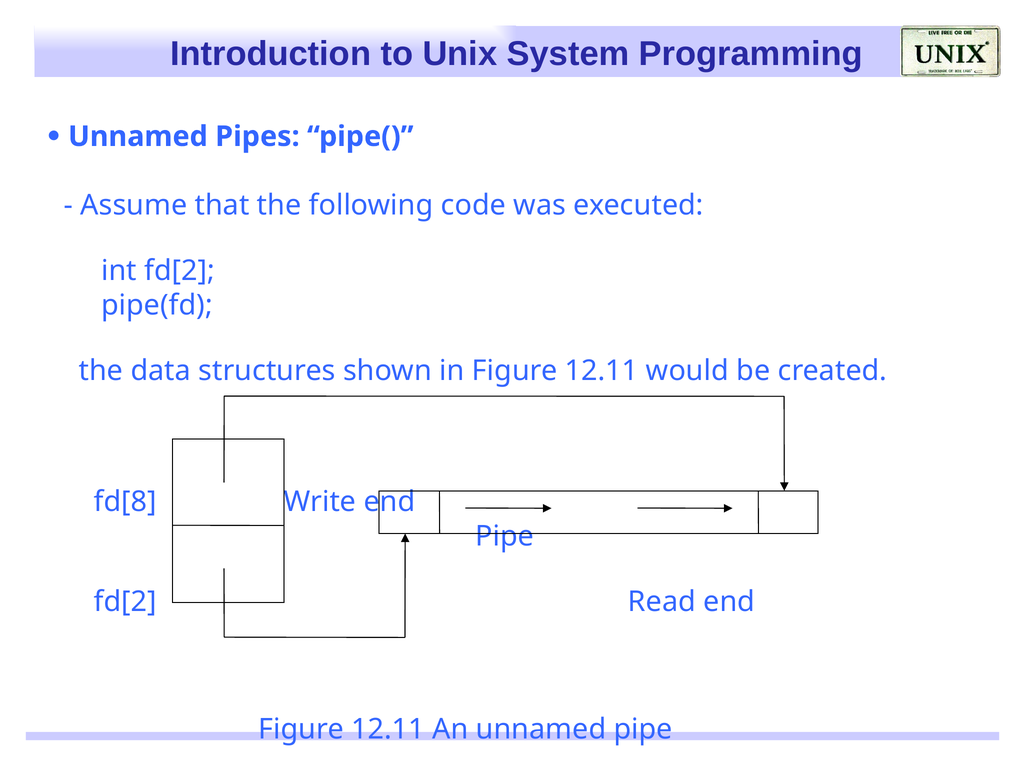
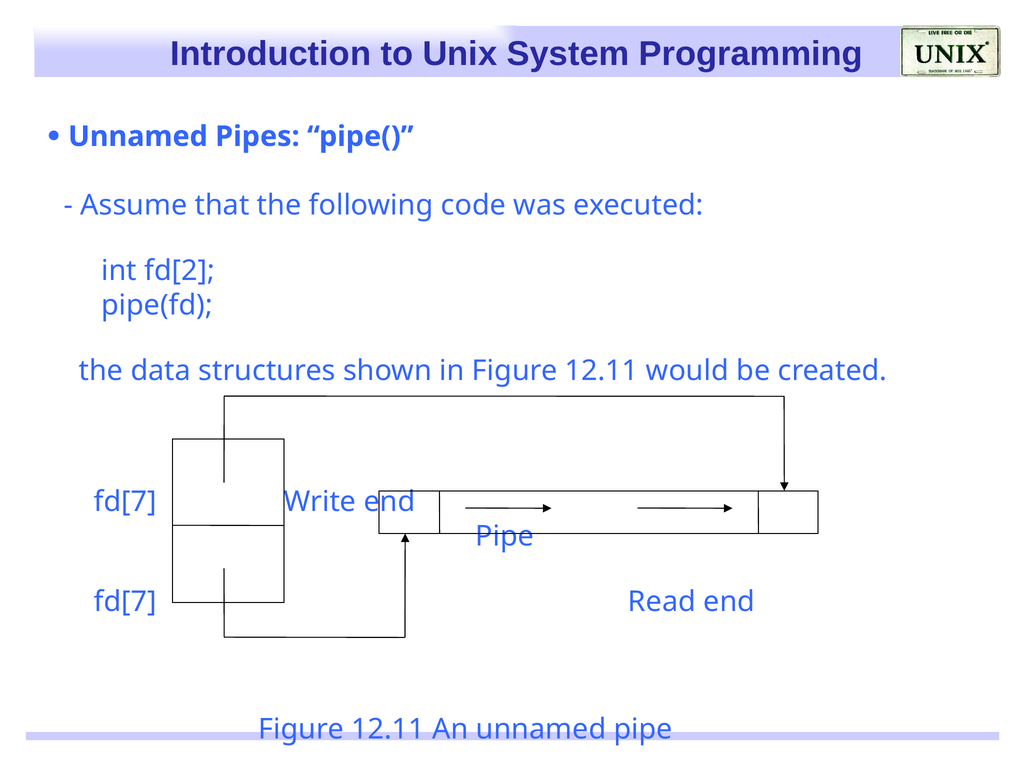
fd[8: fd[8 -> fd[7 (125, 502)
fd[2: fd[2 -> fd[7 (125, 602)
